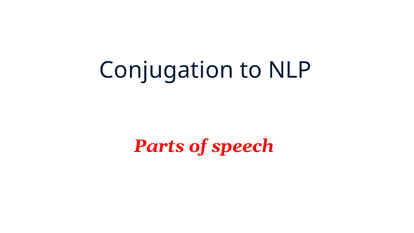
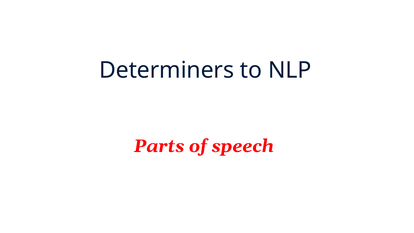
Conjugation: Conjugation -> Determiners (167, 70)
